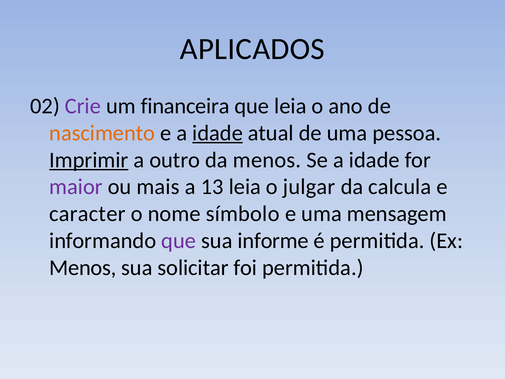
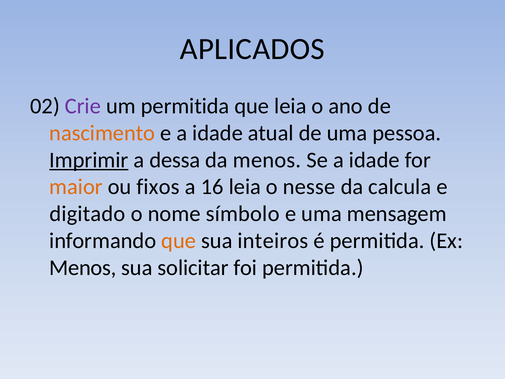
um financeira: financeira -> permitida (185, 106)
idade underline: present -> none (218, 133)
outro: outro -> dessa (175, 160)
maior colour: purple -> orange (76, 187)
mais: mais -> fixos (158, 187)
13: 13 -> 16 (212, 187)
julgar: julgar -> nesse (309, 187)
caracter: caracter -> digitado (87, 214)
que colour: purple -> orange (179, 241)
informe: informe -> inteiros (273, 241)
